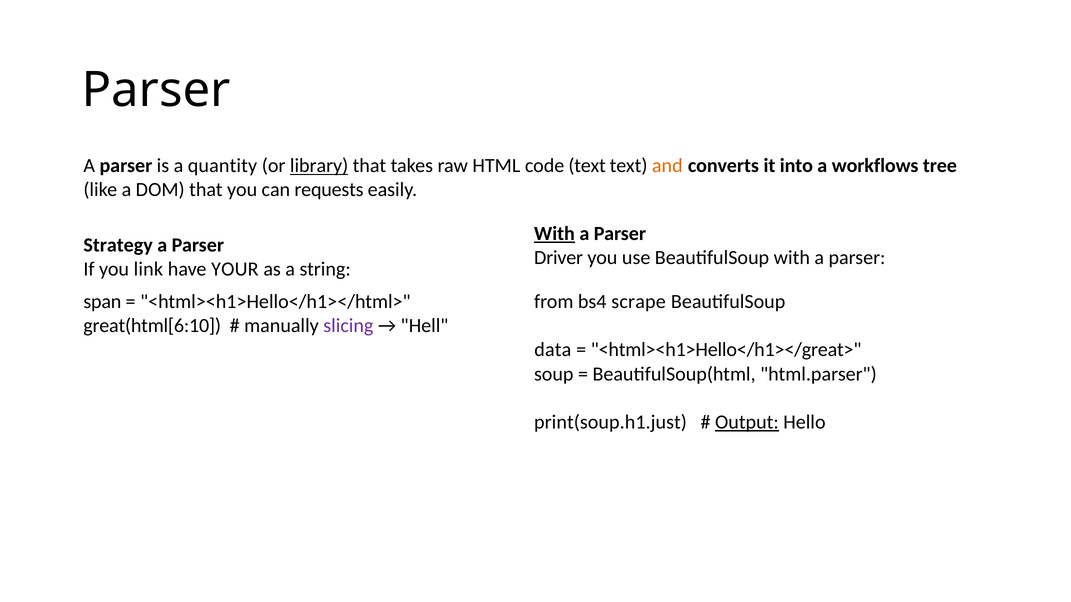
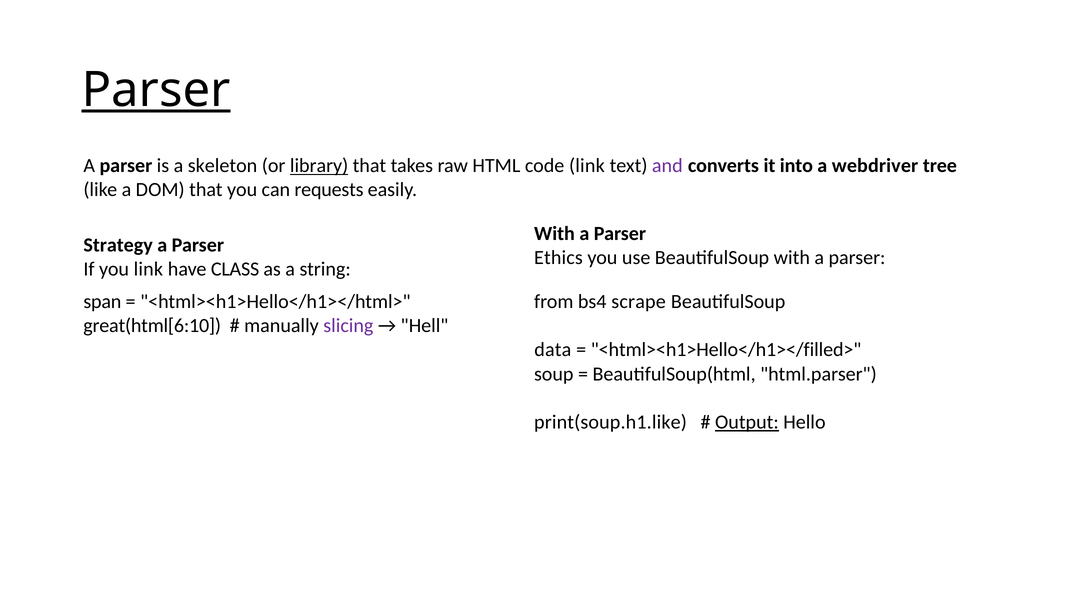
Parser underline: none -> present (156, 90)
quantity: quantity -> skeleton (223, 166)
code text: text -> link (587, 166)
and colour: orange -> purple (667, 166)
workflows: workflows -> webdriver (875, 166)
With underline: present -> none (554, 234)
Driver: Driver -> Ethics (558, 258)
YOUR: YOUR -> CLASS (235, 269)
<html><h1>Hello</h1></great>: <html><h1>Hello</h1></great> -> <html><h1>Hello</h1></filled> (726, 350)
print(soup.h1.just: print(soup.h1.just -> print(soup.h1.like (610, 422)
